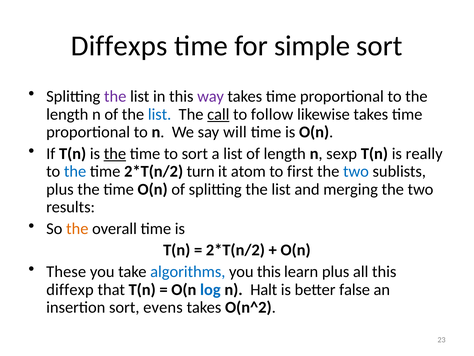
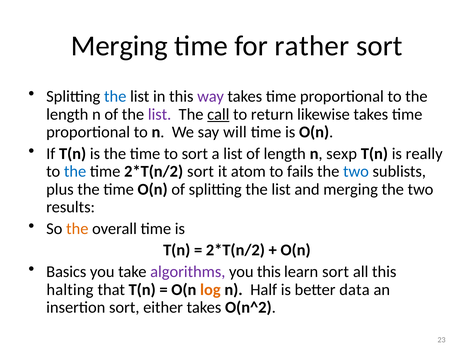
Diffexps: Diffexps -> Merging (119, 46)
simple: simple -> rather (312, 46)
the colour: purple -> blue (115, 96)
list colour: blue -> purple (160, 114)
follow: follow -> return (272, 114)
the underline: present -> none (115, 153)
turn: turn -> sort (200, 171)
first: first -> fails (300, 171)
These: These -> Basics (66, 271)
algorithms colour: blue -> purple (188, 271)
learn plus: plus -> sort (336, 271)
diffexp: diffexp -> halting (70, 289)
log colour: blue -> orange (210, 289)
Halt: Halt -> Half (264, 289)
false: false -> data (354, 289)
evens: evens -> either (163, 307)
